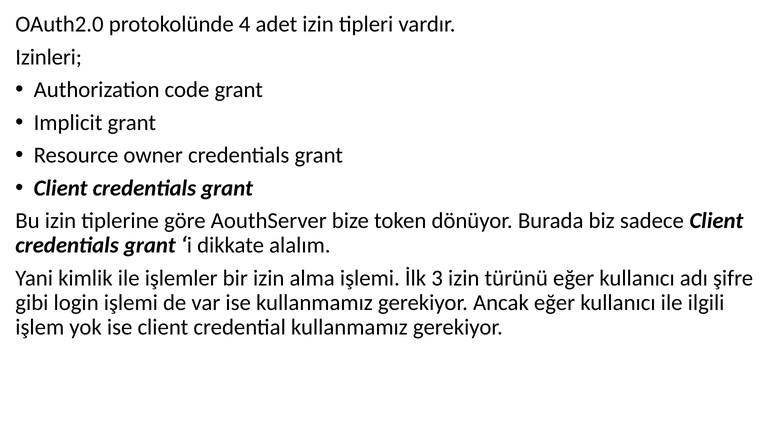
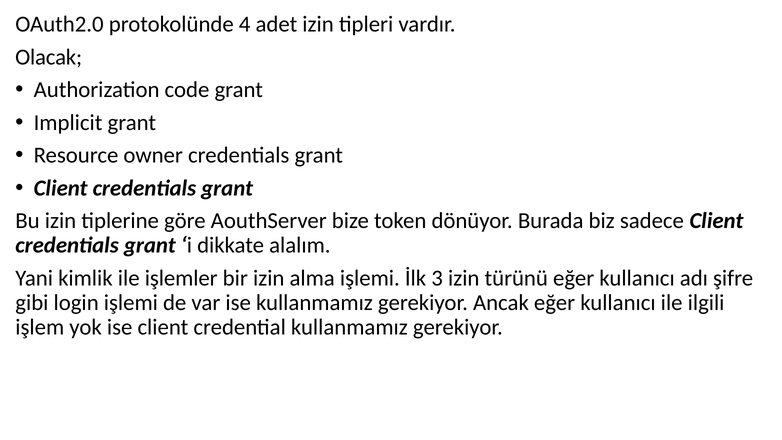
Izinleri: Izinleri -> Olacak (49, 57)
